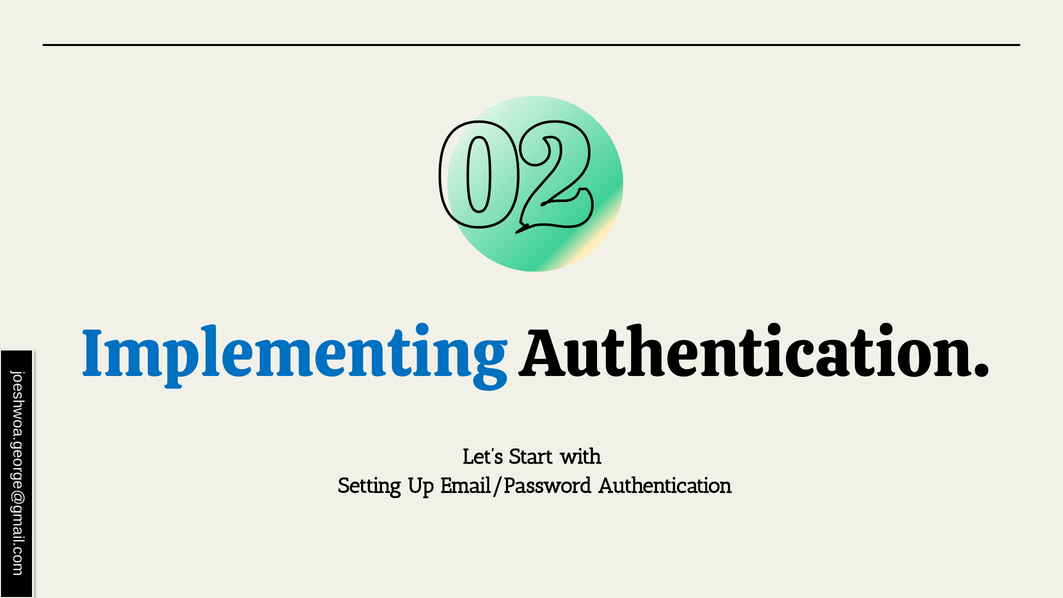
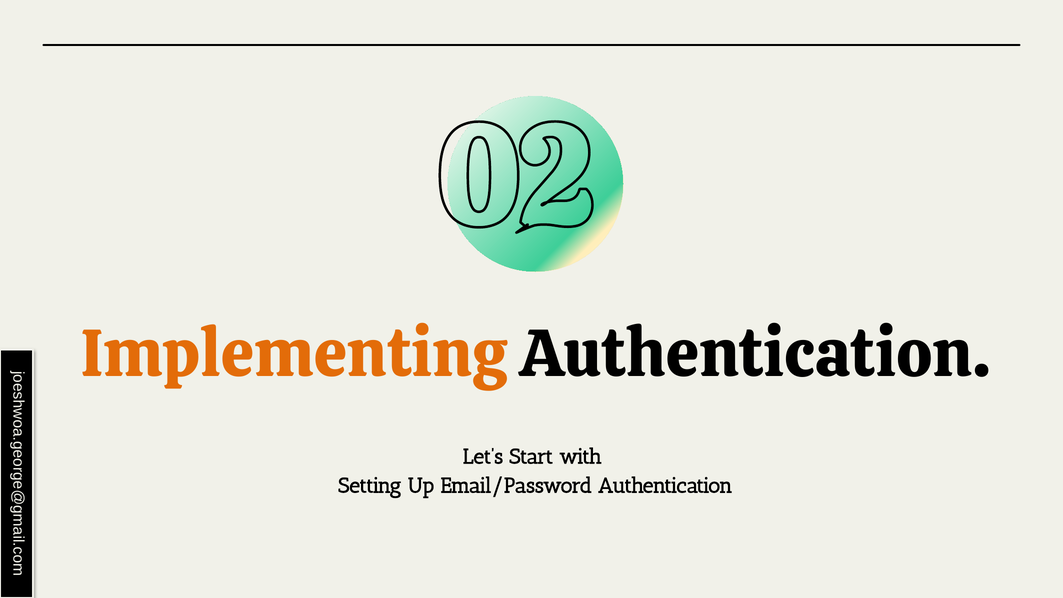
Implementing colour: blue -> orange (294, 354)
